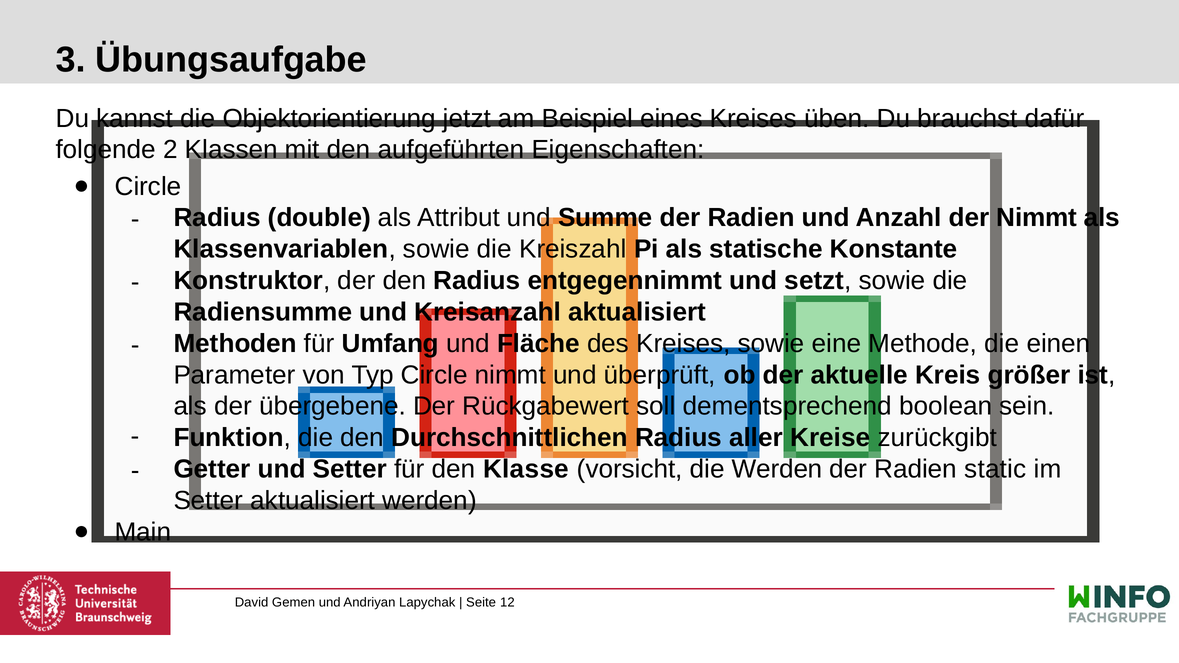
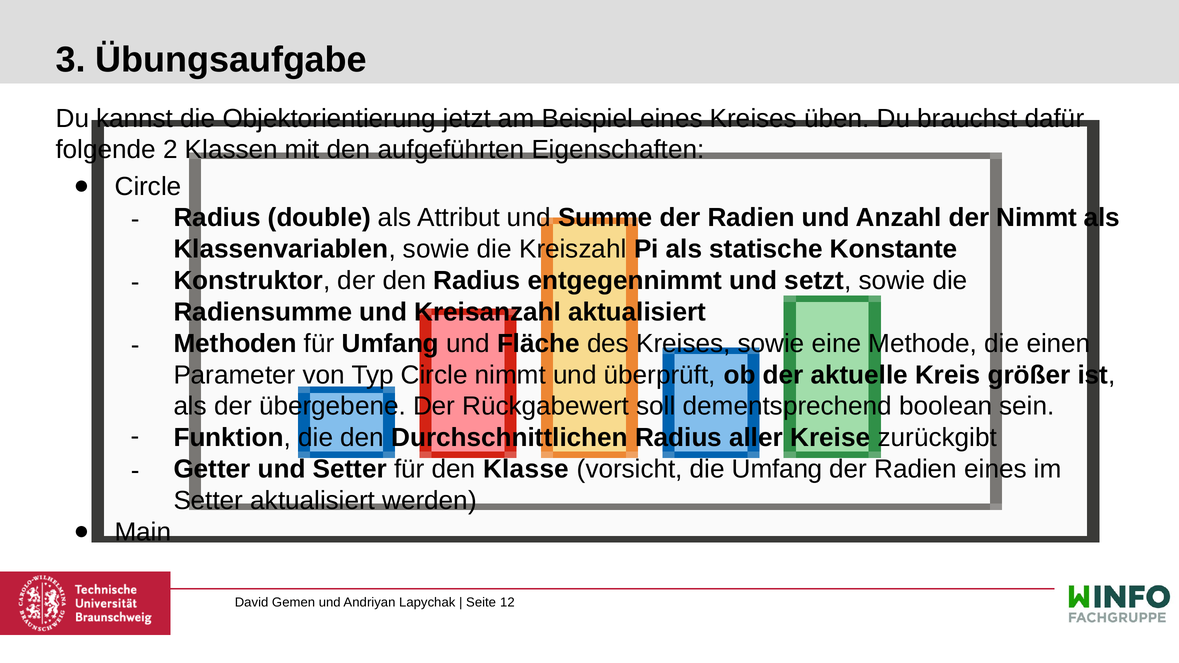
die Werden: Werden -> Umfang (777, 469)
Radien static: static -> eines (995, 469)
